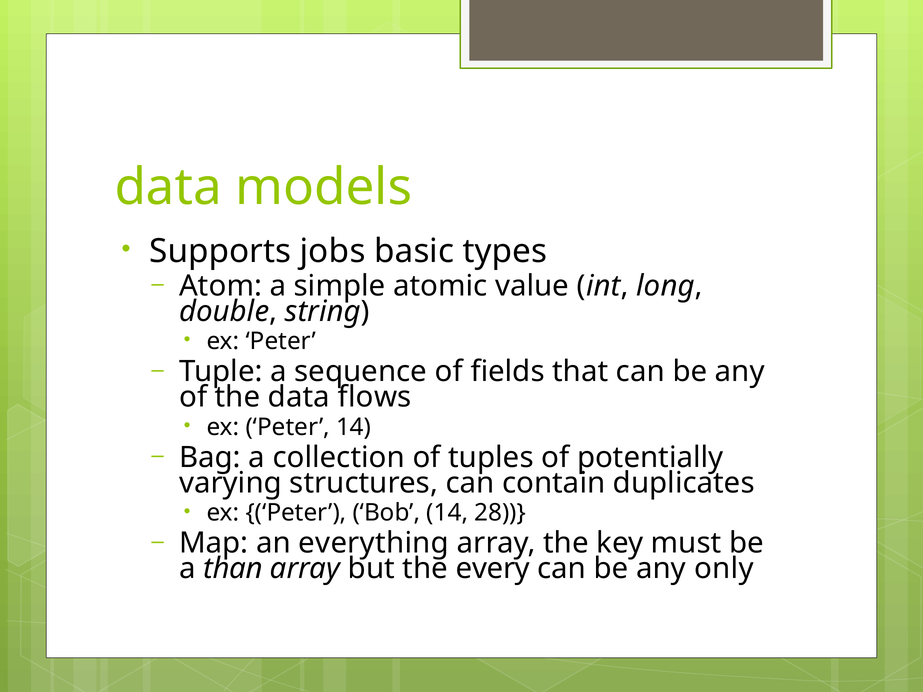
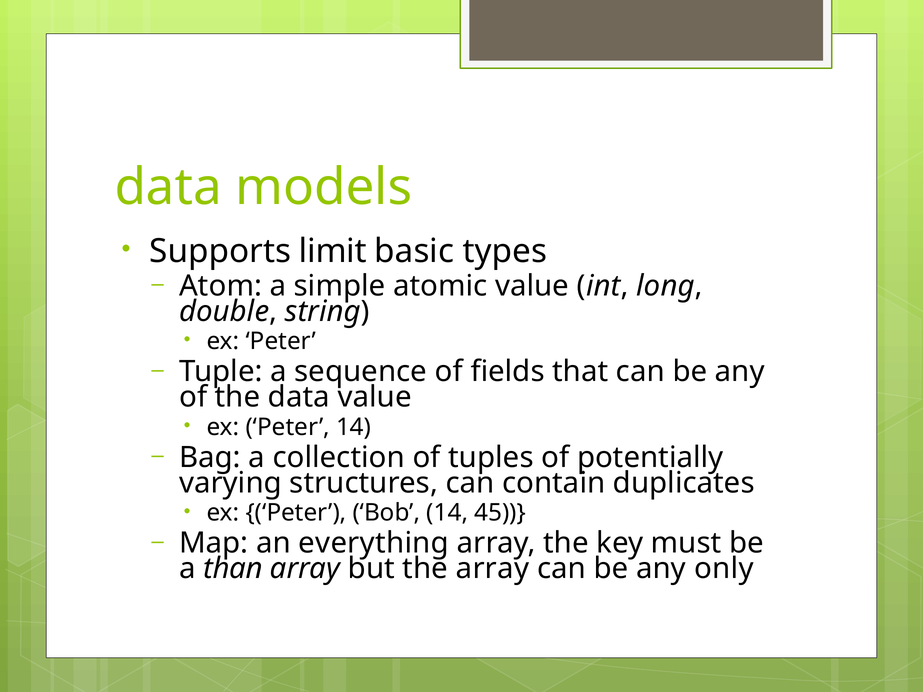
jobs: jobs -> limit (333, 251)
data flows: flows -> value (375, 397)
28: 28 -> 45 (500, 513)
the every: every -> array (493, 569)
